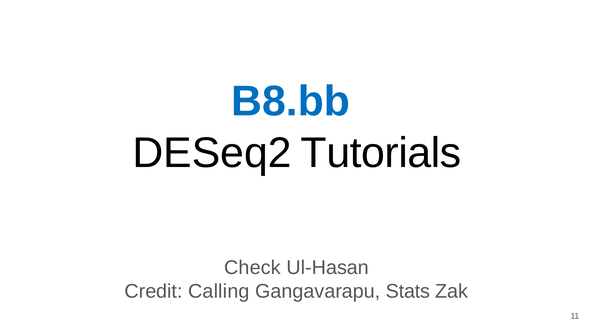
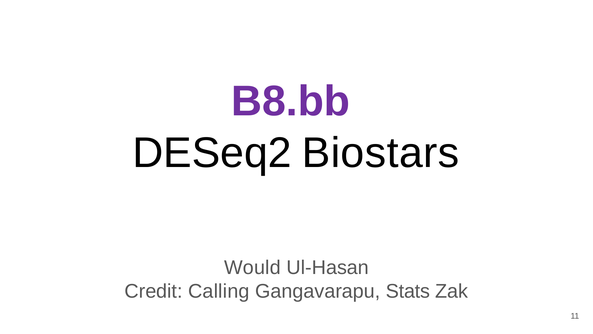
B8.bb colour: blue -> purple (291, 101)
Tutorials: Tutorials -> Biostars (381, 153)
Check: Check -> Would (252, 267)
